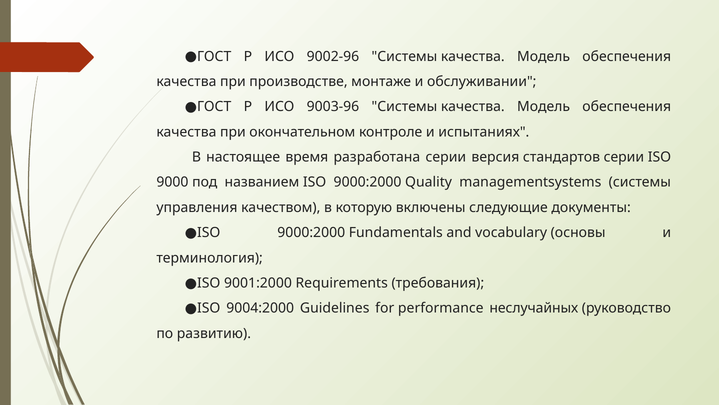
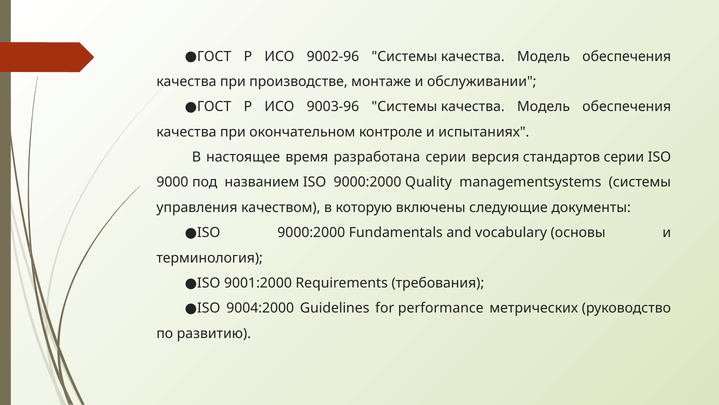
неслучайных: неслучайных -> метрических (534, 308)
